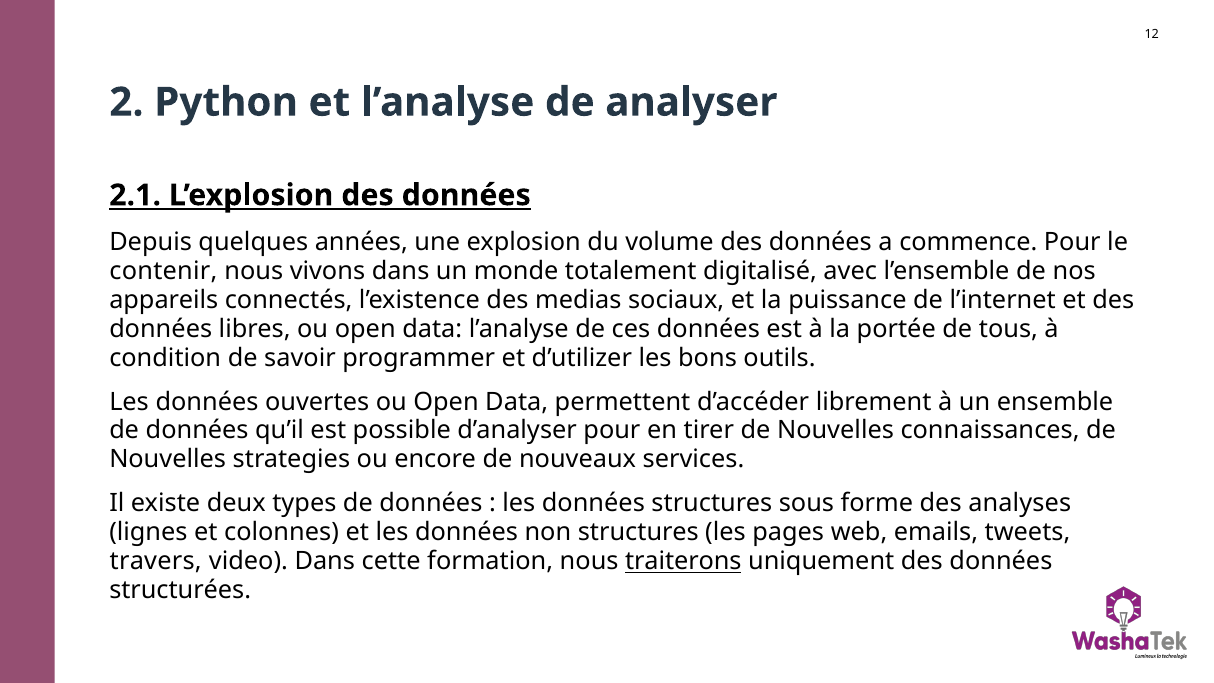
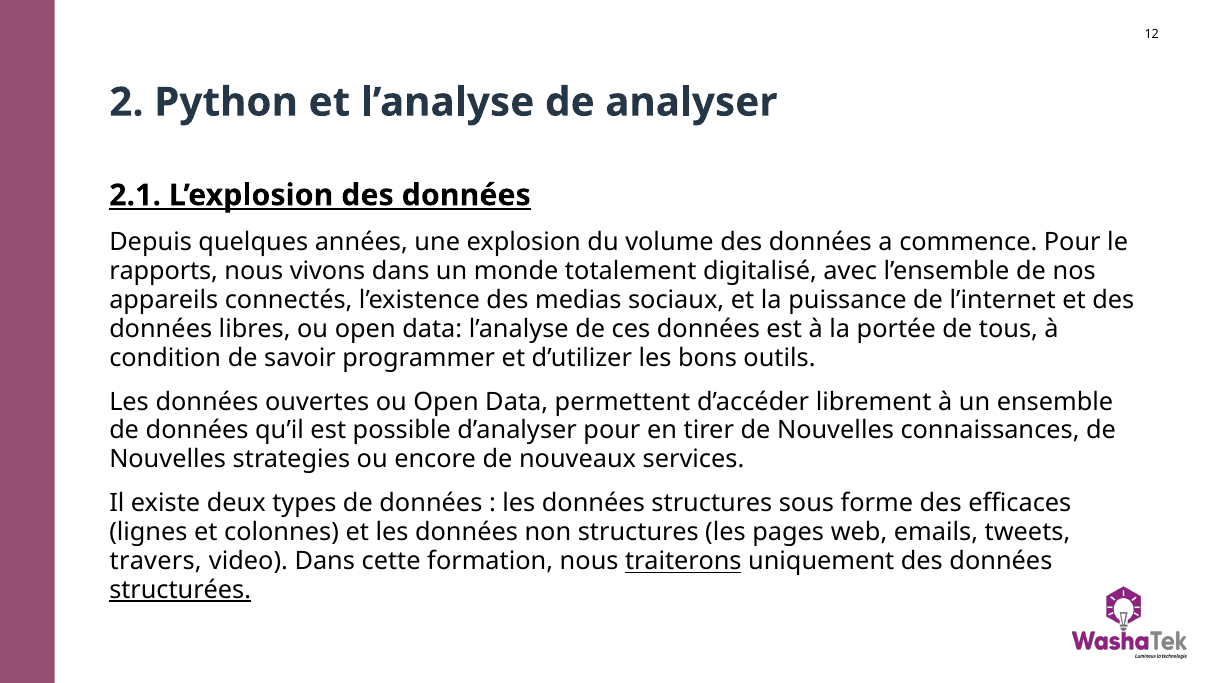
contenir: contenir -> rapports (164, 271)
analyses: analyses -> efficaces (1020, 503)
structurées underline: none -> present (180, 590)
